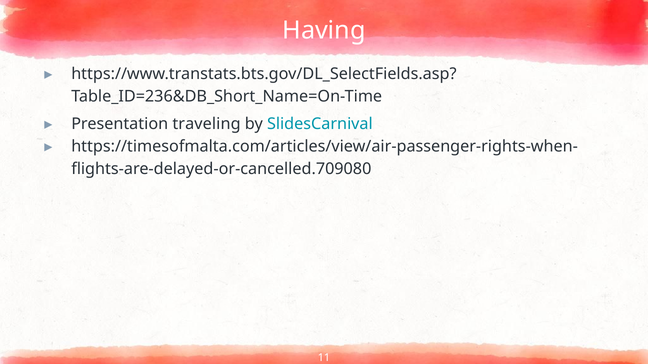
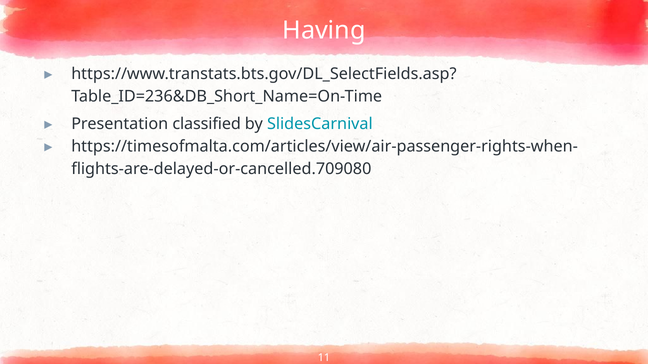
traveling: traveling -> classified (207, 124)
